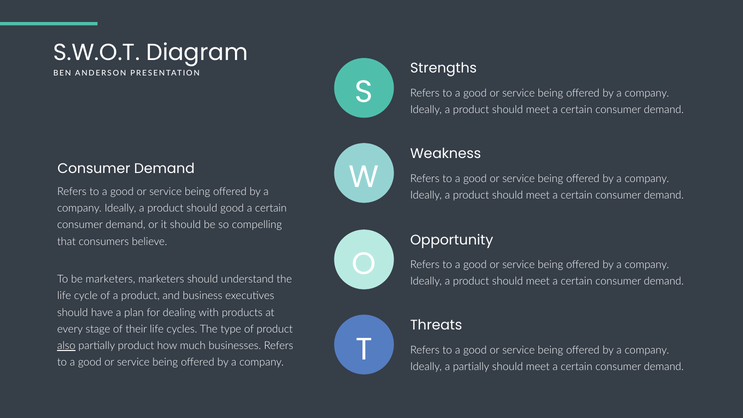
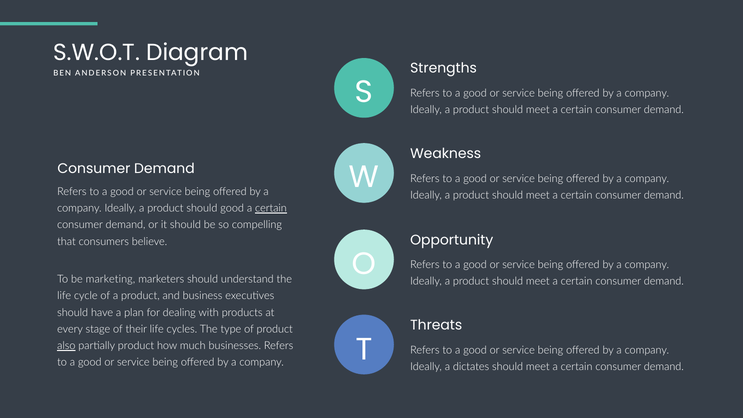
certain underline: none -> present (271, 208)
be marketers: marketers -> marketing (110, 279)
a partially: partially -> dictates (471, 367)
